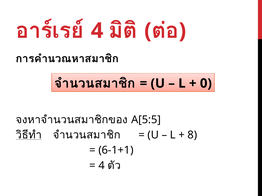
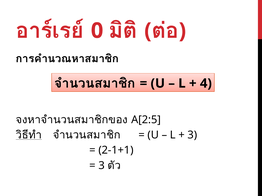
4: 4 -> 0 (97, 31)
0: 0 -> 4 (206, 84)
A[5:5: A[5:5 -> A[2:5 (146, 120)
8: 8 -> 3 (192, 135)
6-1+1: 6-1+1 -> 2-1+1 (116, 151)
4: 4 -> 3 (102, 166)
